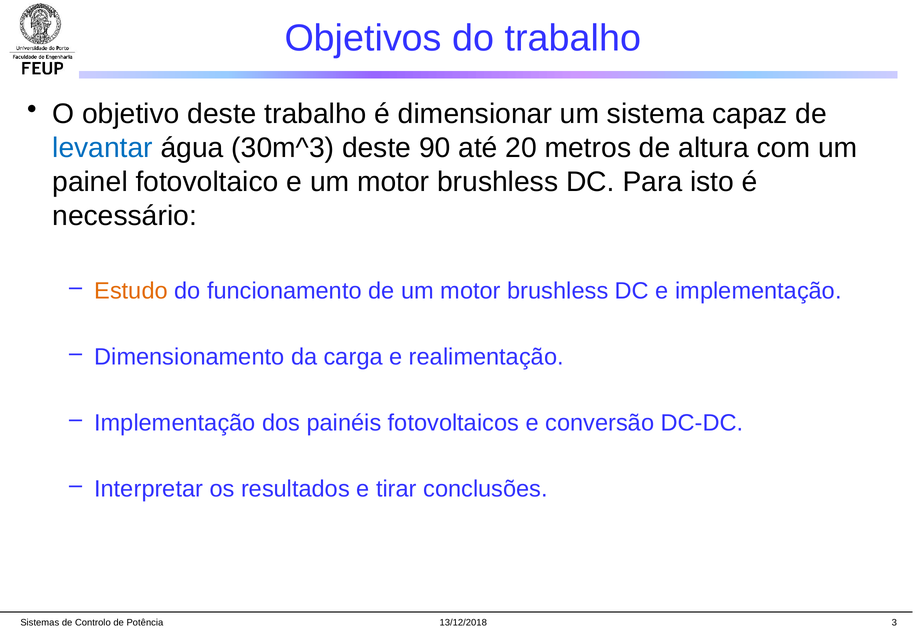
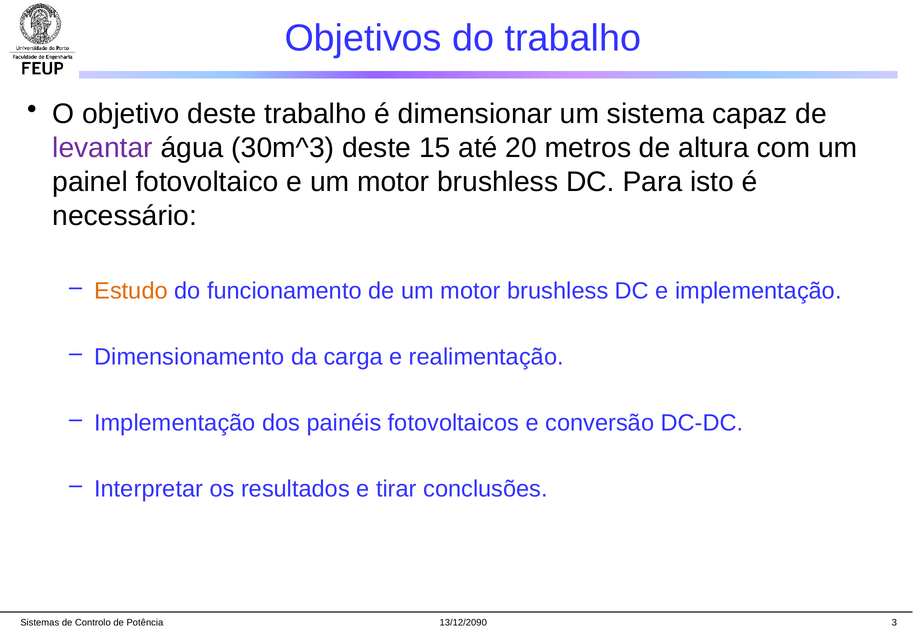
levantar colour: blue -> purple (103, 148)
90: 90 -> 15 (435, 148)
13/12/2018: 13/12/2018 -> 13/12/2090 (463, 623)
